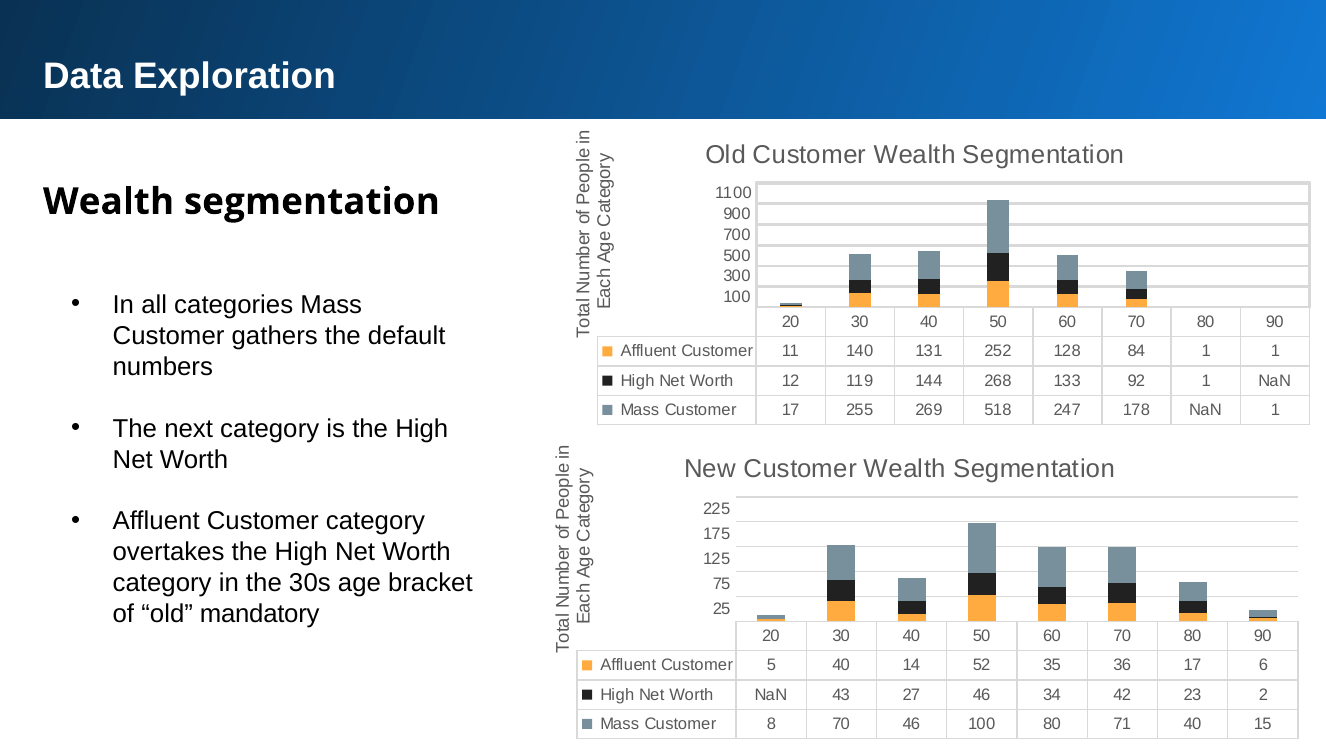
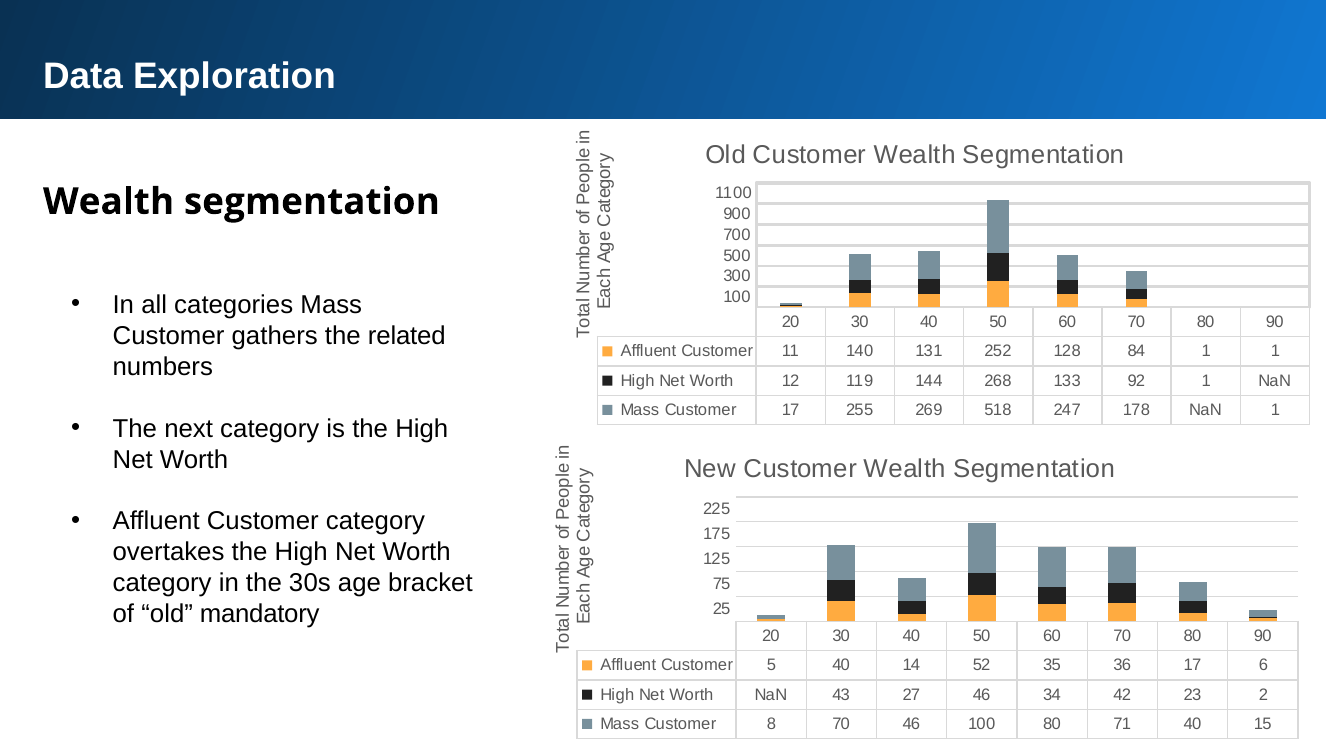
default: default -> related (407, 336)
